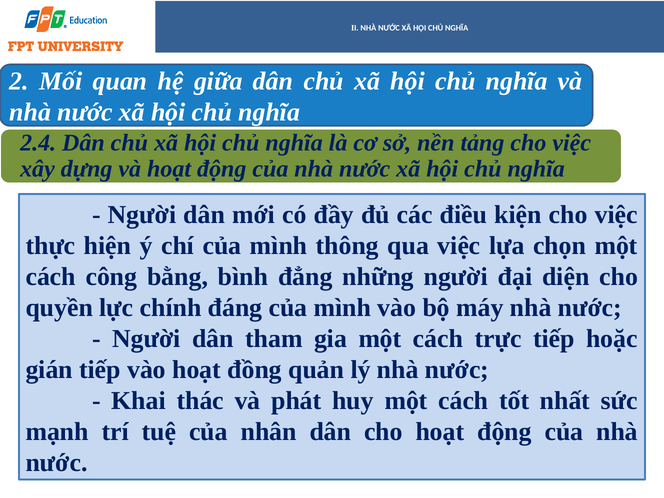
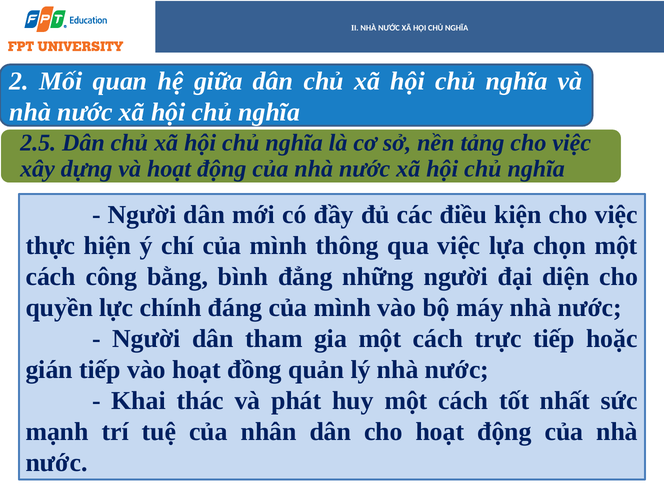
2.4: 2.4 -> 2.5 (38, 143)
